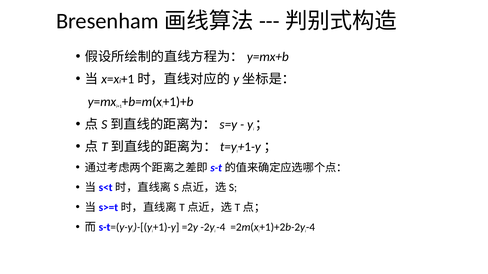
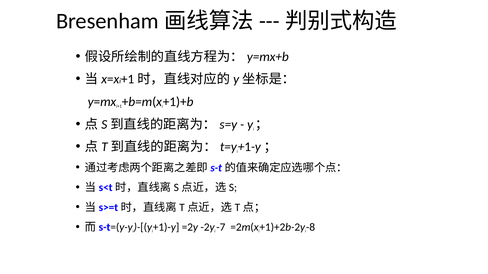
-4: -4 -> -7 (221, 228)
-4: -4 -> -8 (310, 228)
